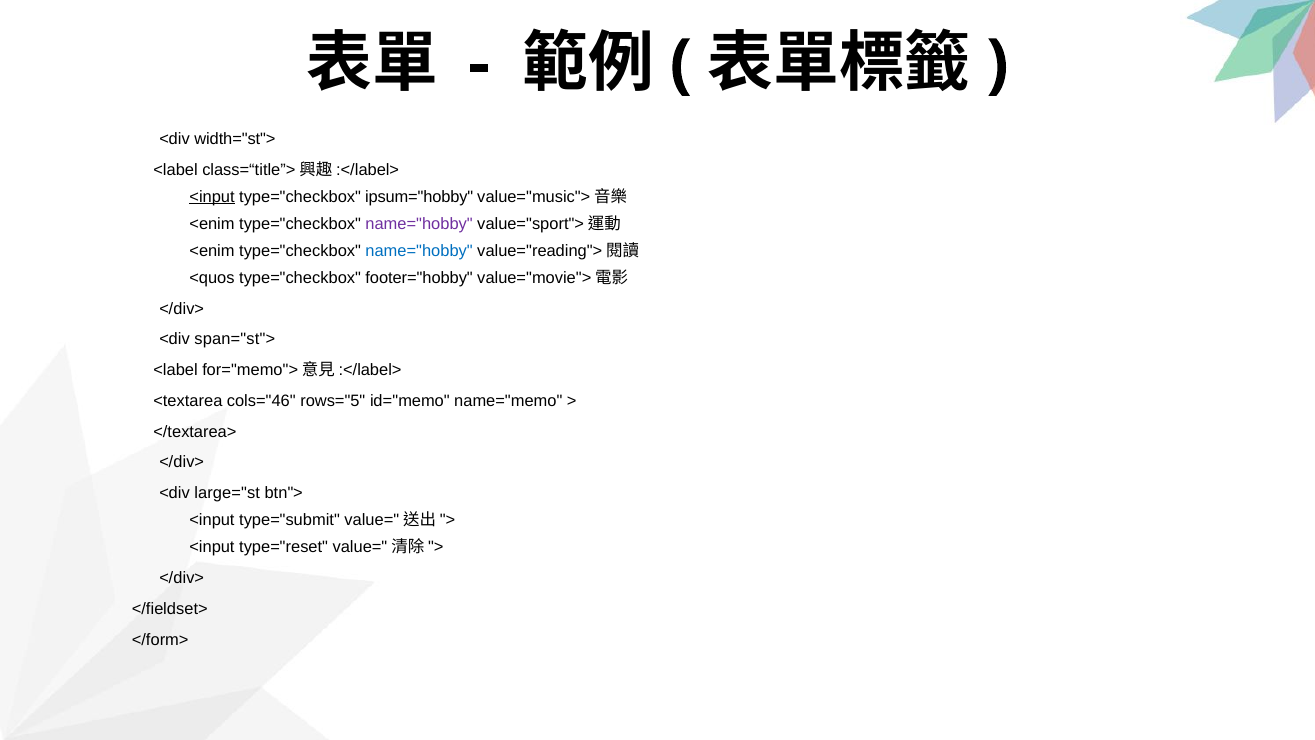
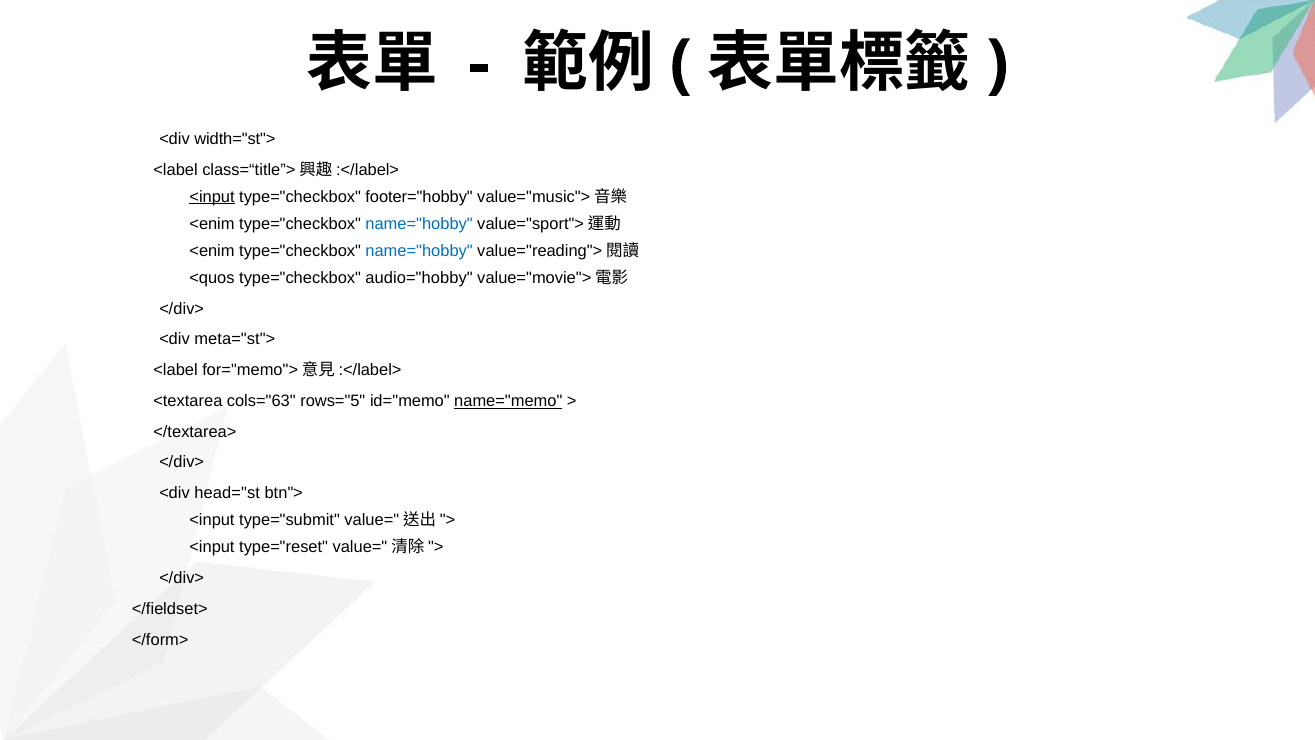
ipsum="hobby: ipsum="hobby -> footer="hobby (419, 197)
name="hobby colour: purple -> blue (419, 224)
footer="hobby: footer="hobby -> audio="hobby (419, 278)
span="st">: span="st"> -> meta="st"> (235, 339)
cols="46: cols="46 -> cols="63 (261, 401)
name="memo underline: none -> present (508, 401)
large="st: large="st -> head="st (227, 493)
